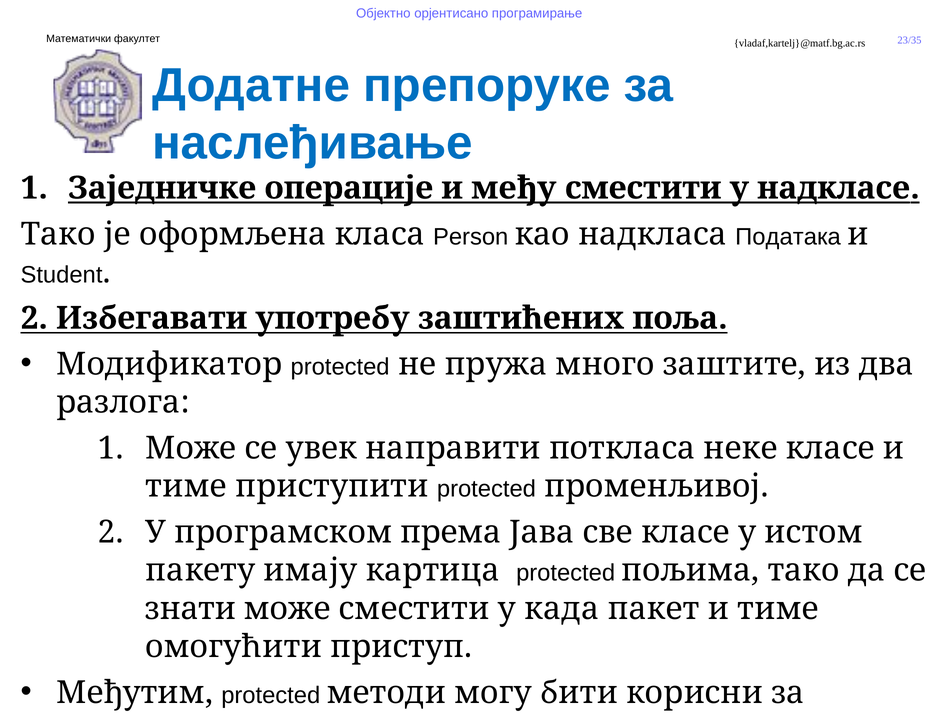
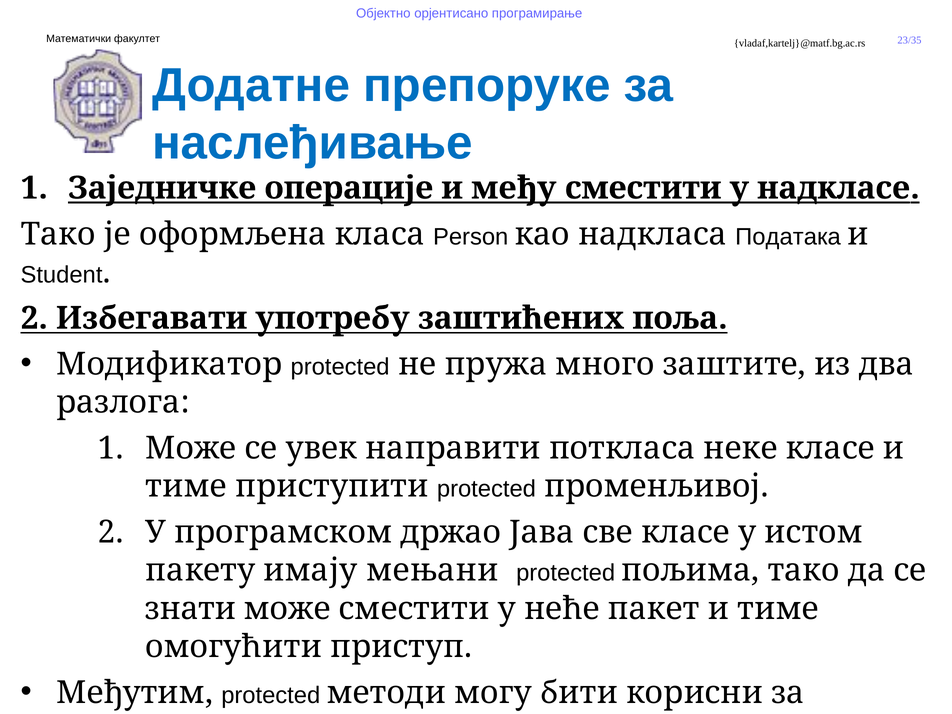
према: према -> држао (451, 532)
картица: картица -> мењани (433, 571)
када: када -> неће (562, 609)
